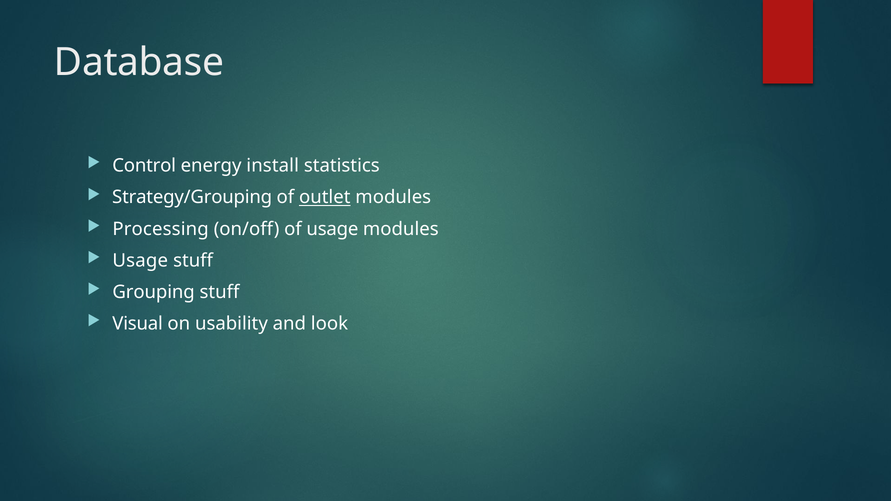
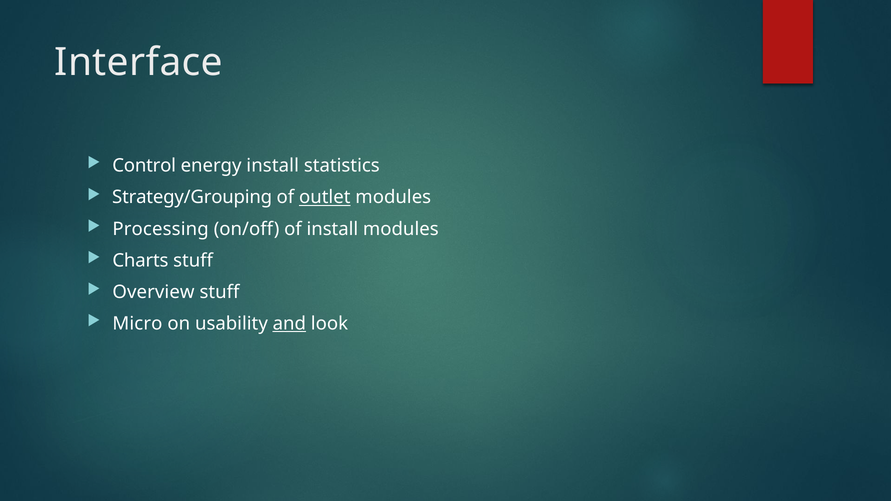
Database: Database -> Interface (139, 63)
of usage: usage -> install (332, 229)
Usage: Usage -> Charts (140, 261)
Grouping: Grouping -> Overview (153, 292)
Visual: Visual -> Micro (137, 324)
and underline: none -> present (289, 324)
